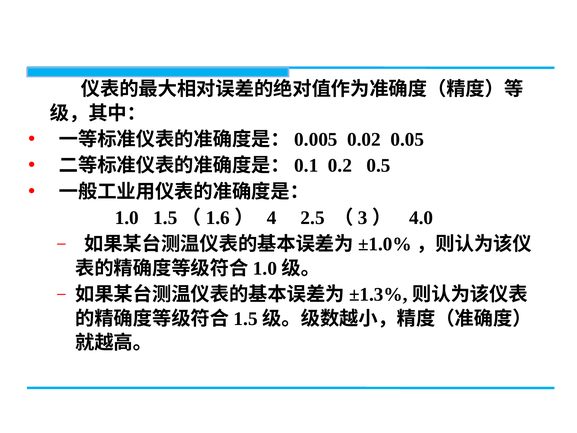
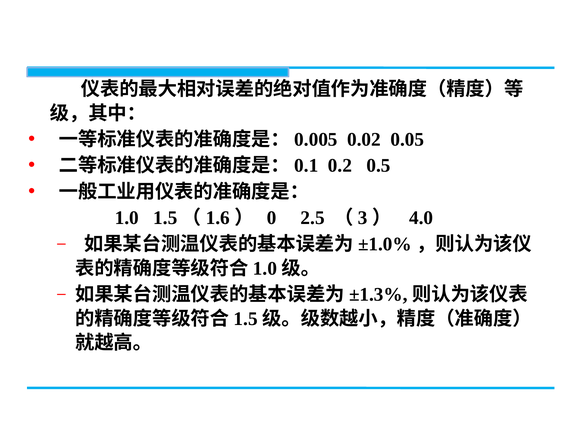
4: 4 -> 0 (272, 218)
